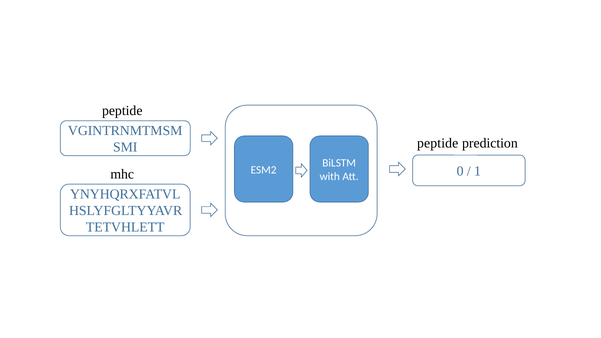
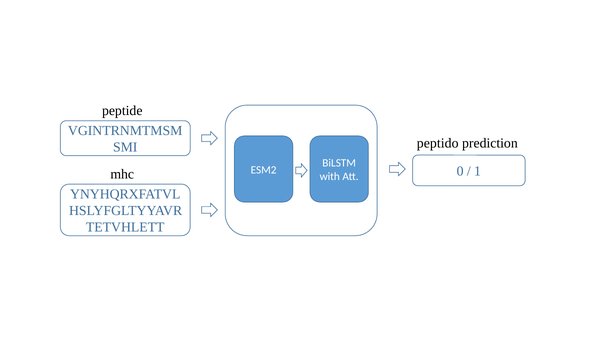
peptide: peptide -> peptido (438, 143)
